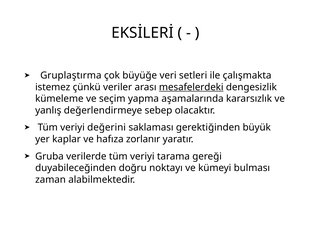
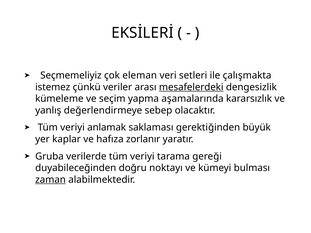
Gruplaştırma: Gruplaştırma -> Seçmemeliyiz (71, 76)
büyüğe: büyüğe -> eleman (140, 76)
değerini: değerini -> anlamak (107, 128)
zaman underline: none -> present (51, 180)
